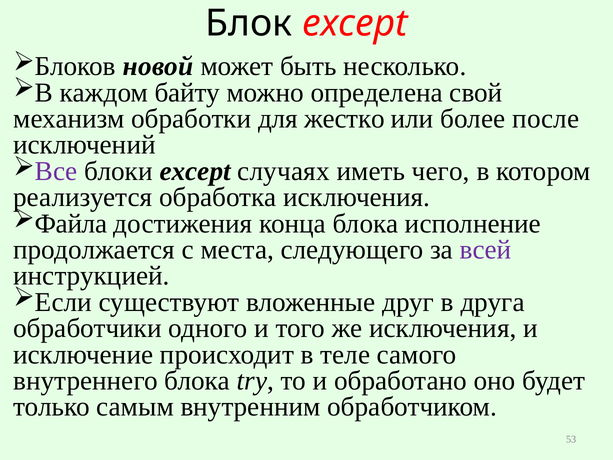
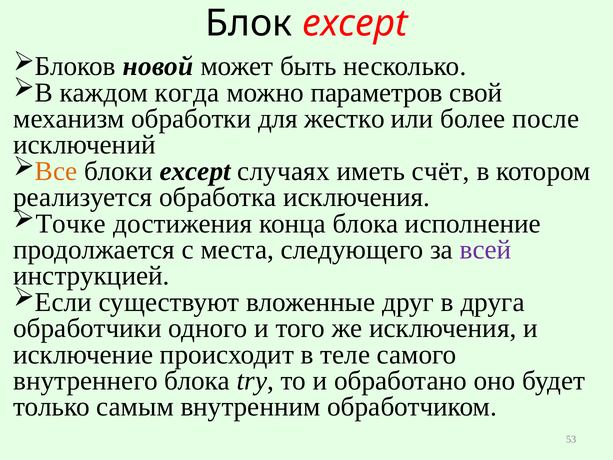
байту: байту -> когда (187, 92)
определена: определена -> параметров (377, 92)
Все colour: purple -> orange (56, 171)
чего: чего -> счёт (441, 171)
Файла: Файла -> Точке (71, 223)
